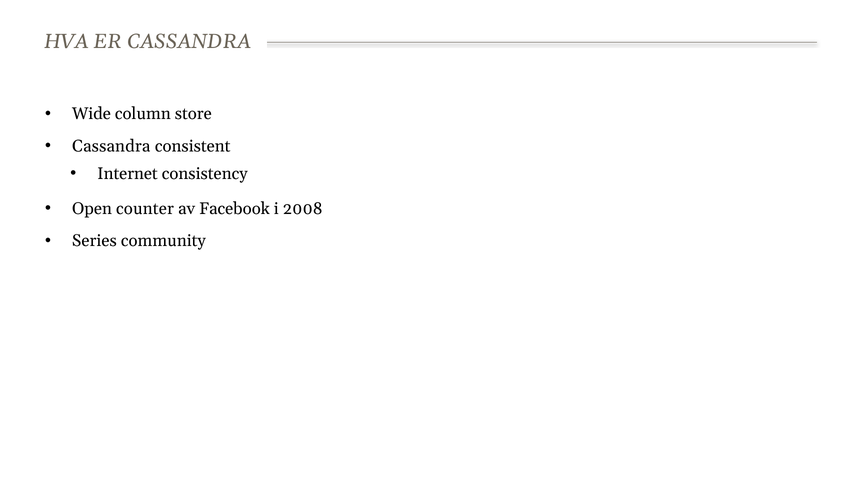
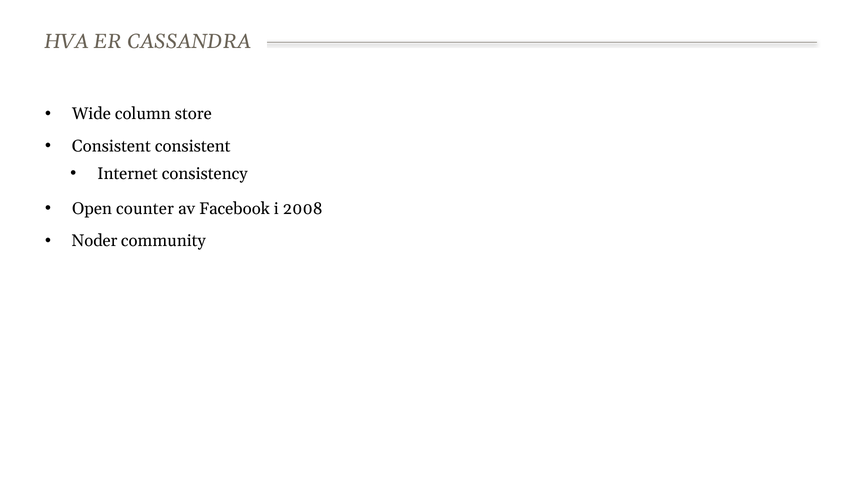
Cassandra: Cassandra -> Consistent (111, 146)
Series: Series -> Noder (94, 241)
